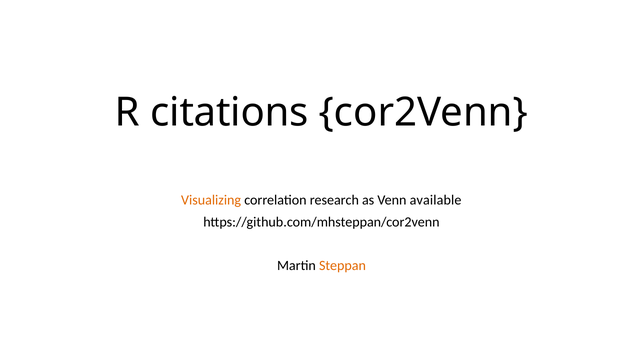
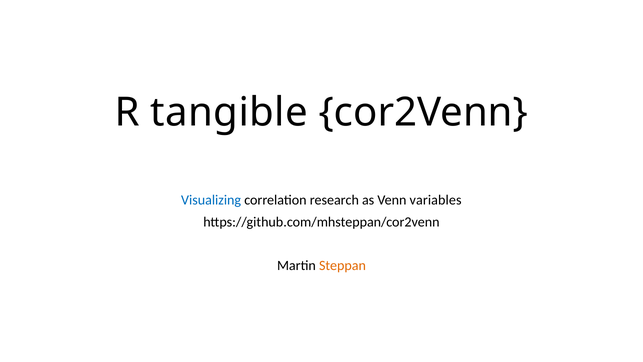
citations: citations -> tangible (229, 113)
Visualizing colour: orange -> blue (211, 200)
available: available -> variables (436, 200)
